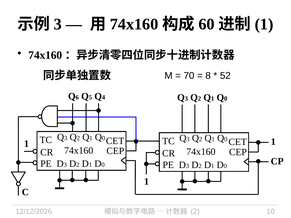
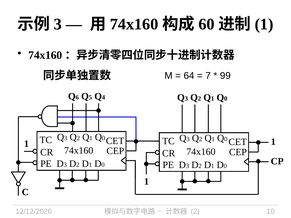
70: 70 -> 64 (189, 76)
8: 8 -> 7 (208, 76)
52: 52 -> 99 (225, 76)
